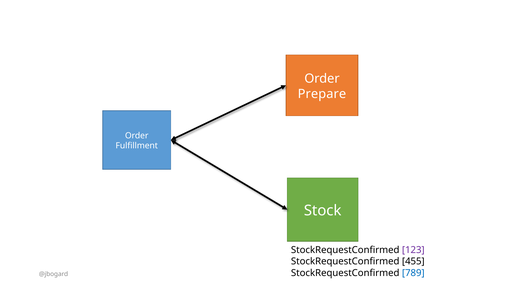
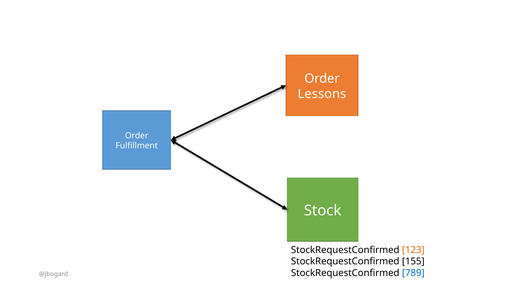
Prepare: Prepare -> Lessons (322, 94)
123 colour: purple -> orange (413, 250)
455: 455 -> 155 (413, 262)
